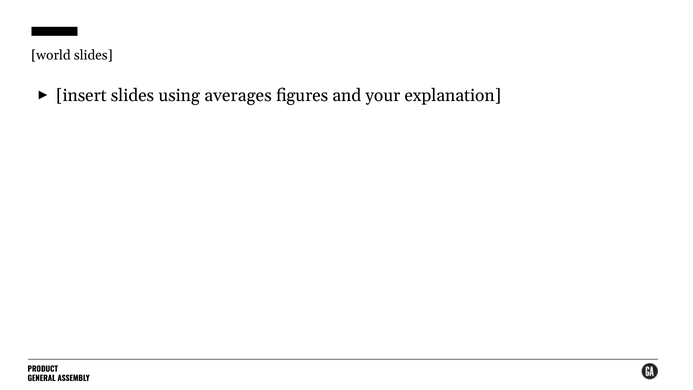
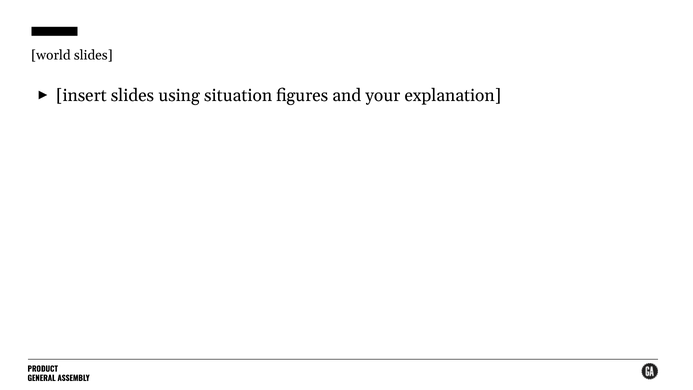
averages: averages -> situation (238, 96)
